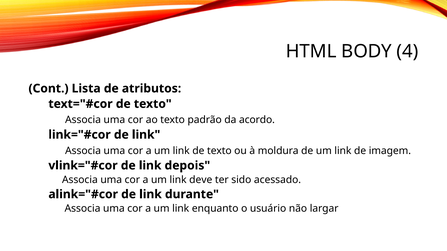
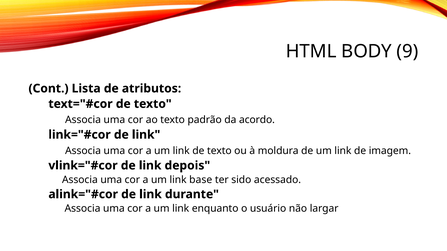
4: 4 -> 9 (408, 52)
deve: deve -> base (201, 180)
